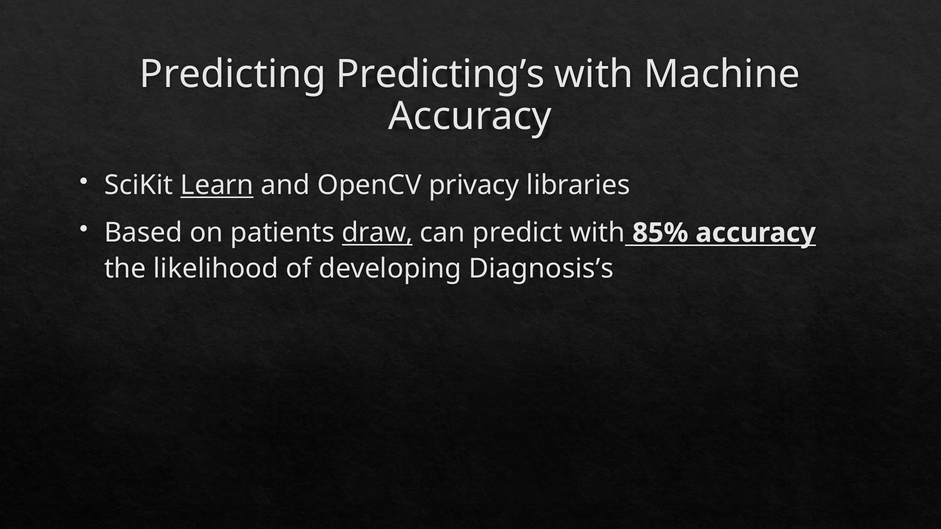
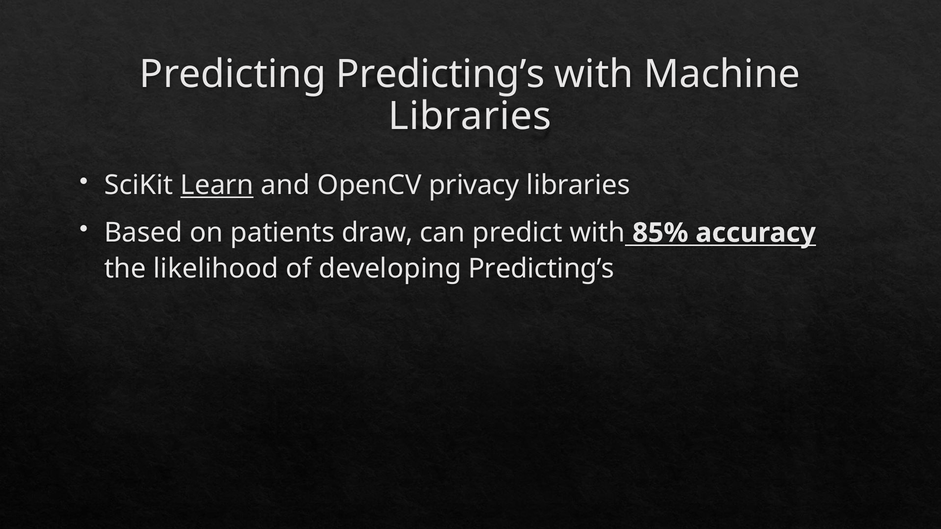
Accuracy: Accuracy -> Libraries (470, 116)
draw underline: present -> none (377, 233)
developing Diagnosis’s: Diagnosis’s -> Predicting’s (541, 269)
